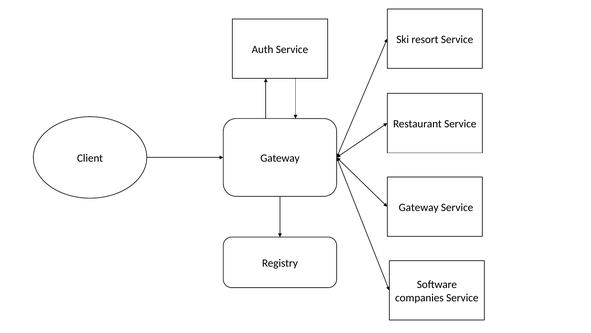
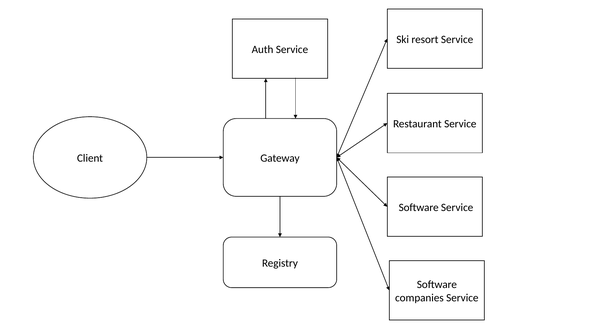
Gateway: Gateway -> Software (419, 207)
